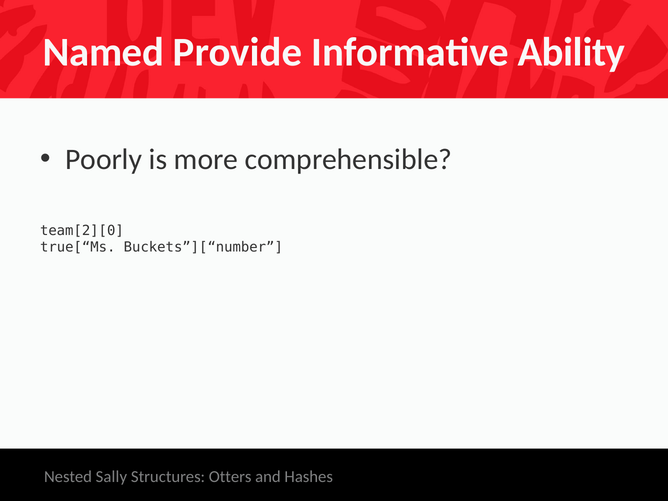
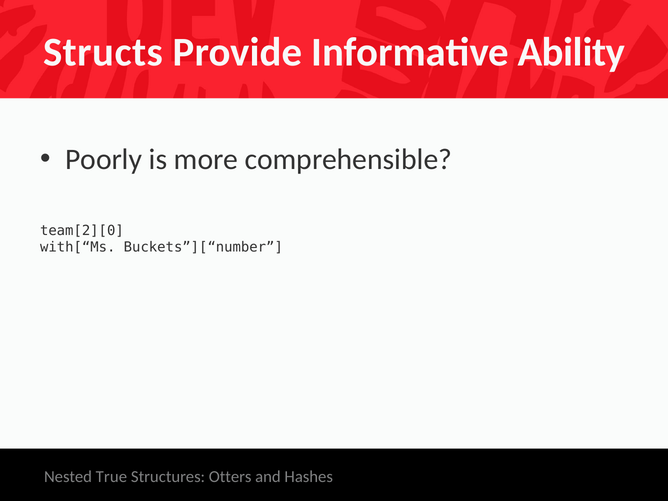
Named: Named -> Structs (103, 52)
true[“Ms: true[“Ms -> with[“Ms (78, 247)
Sally: Sally -> True (111, 477)
